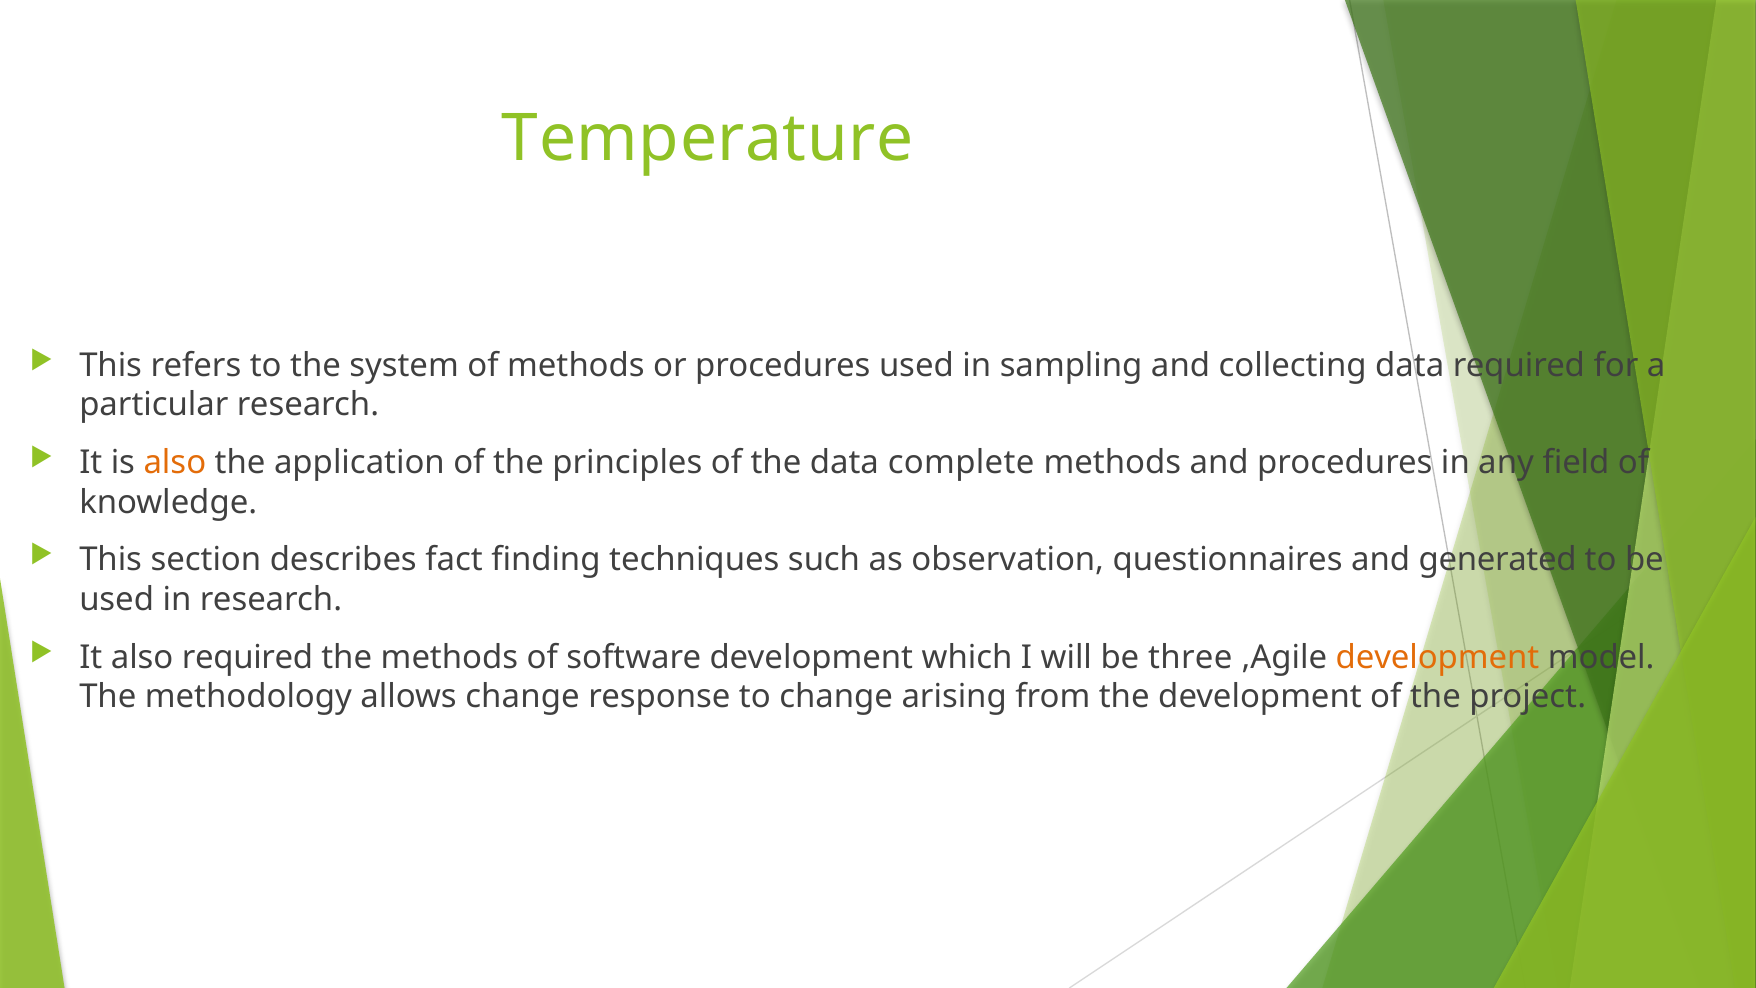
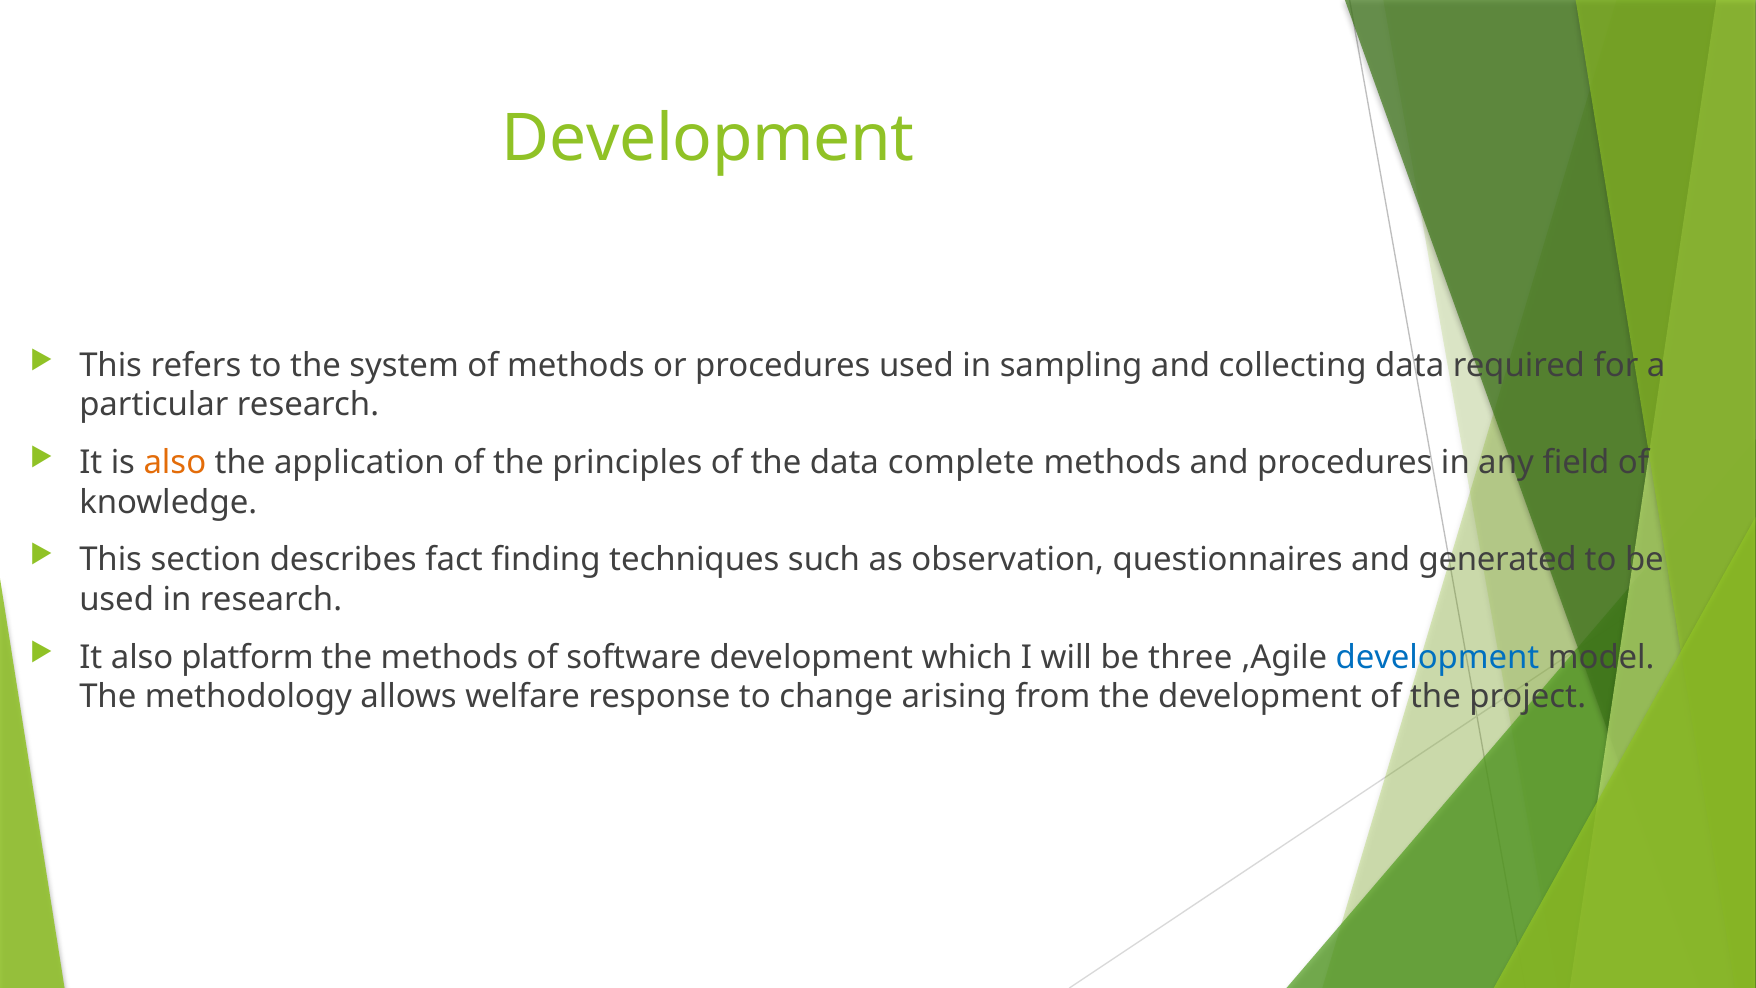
Temperature: Temperature -> Development (708, 138)
also required: required -> platform (248, 657)
development colour: orange -> blue (1437, 657)
allows change: change -> welfare (523, 697)
